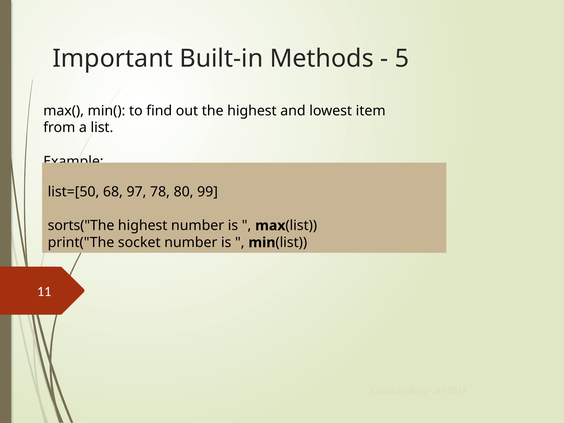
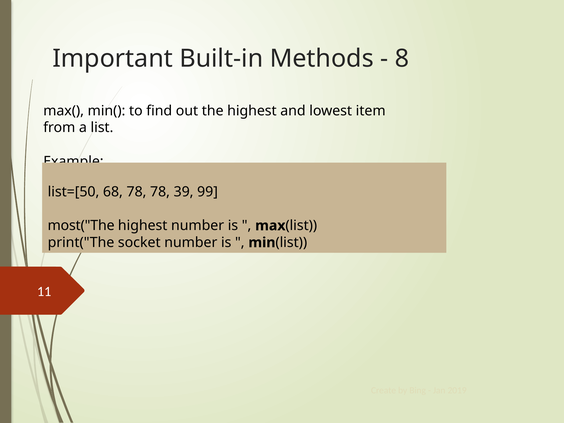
5: 5 -> 8 (402, 58)
68 97: 97 -> 78 (136, 192)
80: 80 -> 39 (184, 192)
sorts("The: sorts("The -> most("The (81, 226)
